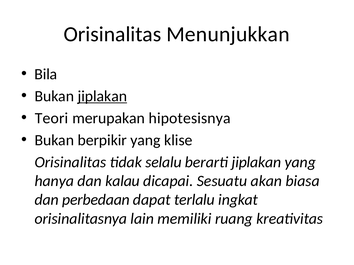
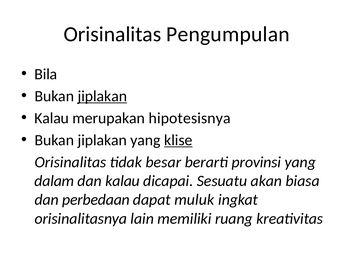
Menunjukkan: Menunjukkan -> Pengumpulan (228, 34)
Teori: Teori -> Kalau (52, 118)
berpikir: berpikir -> jiplakan (102, 140)
klise underline: none -> present (178, 140)
selalu: selalu -> besar (163, 162)
berarti jiplakan: jiplakan -> provinsi (256, 162)
hanya: hanya -> dalam (54, 181)
terlalu: terlalu -> muluk (194, 200)
